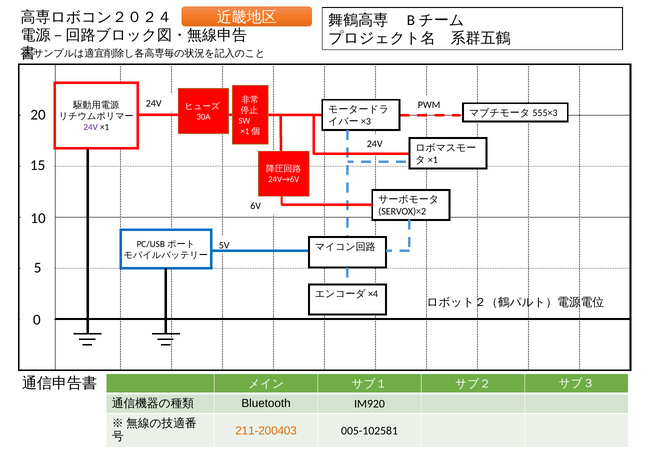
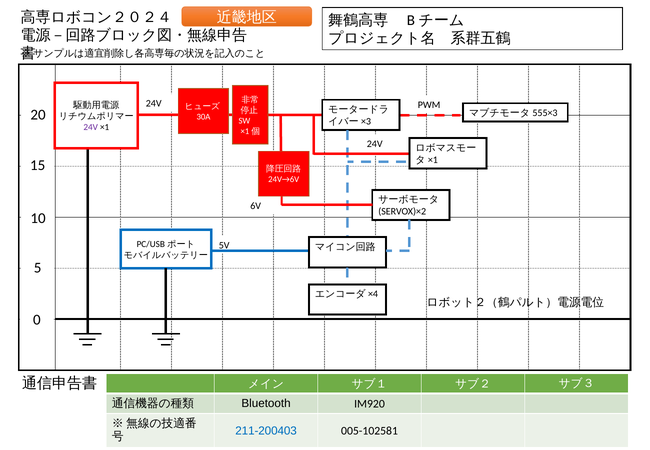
211-200403 colour: orange -> blue (266, 431)
